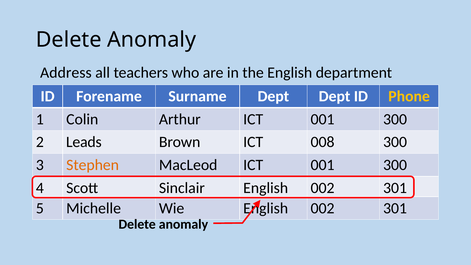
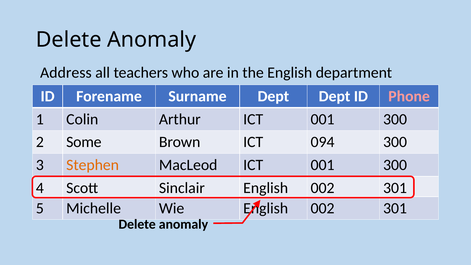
Phone colour: yellow -> pink (409, 96)
Leads: Leads -> Some (84, 142)
008: 008 -> 094 (323, 142)
